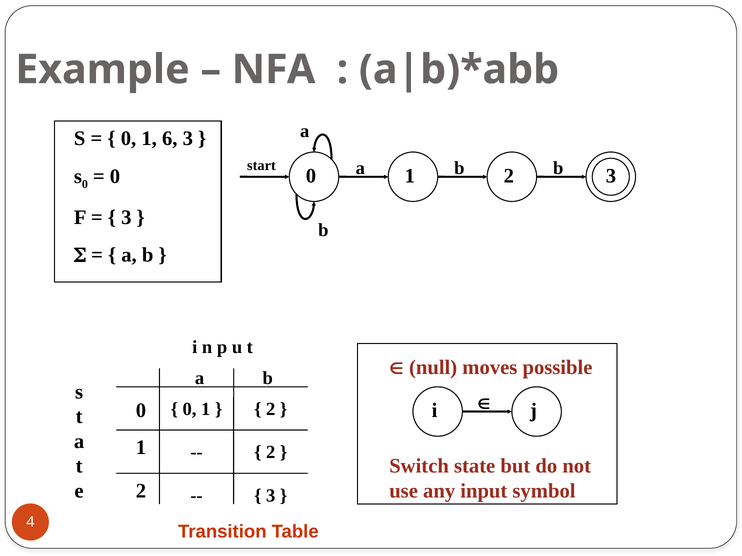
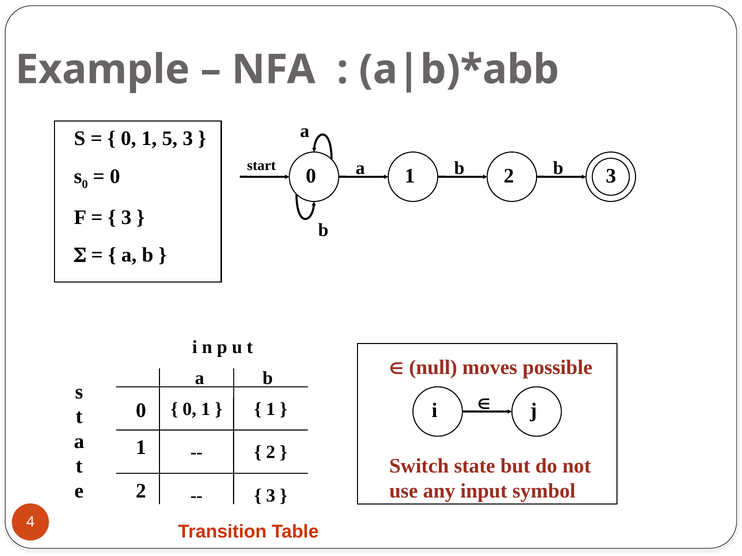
6: 6 -> 5 (170, 139)
2: 2 -> 1 (271, 409)
